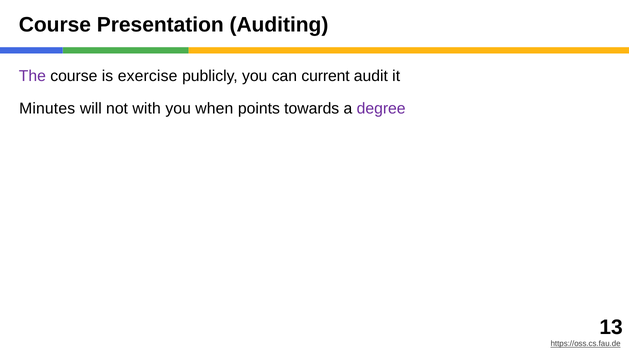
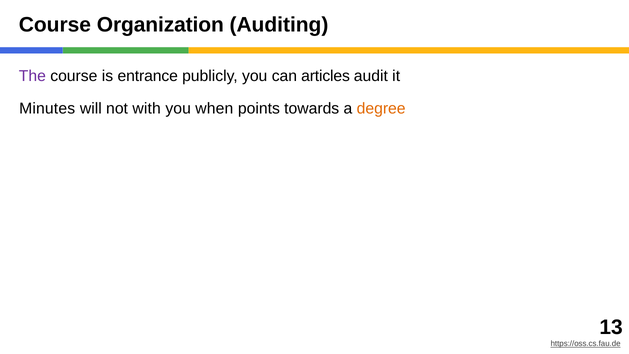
Presentation: Presentation -> Organization (160, 25)
exercise: exercise -> entrance (148, 76)
current: current -> articles (326, 76)
degree colour: purple -> orange (381, 108)
